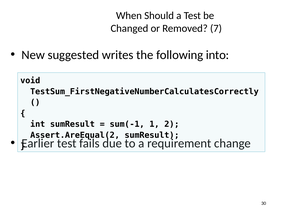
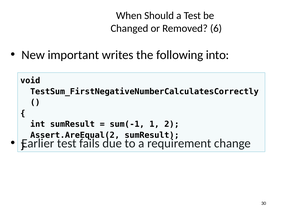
7: 7 -> 6 (216, 28)
suggested: suggested -> important (73, 55)
